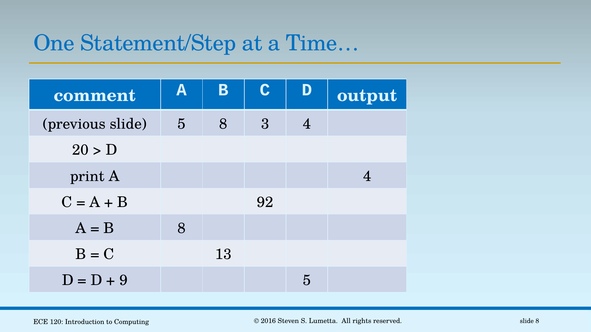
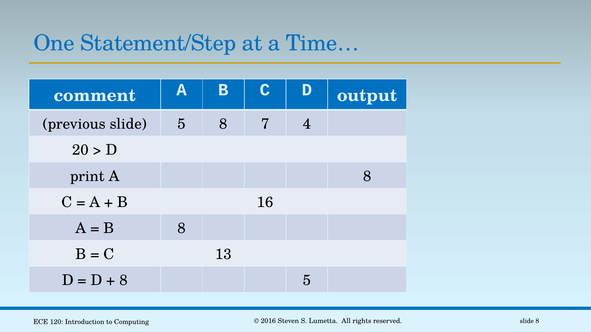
3: 3 -> 7 (265, 124)
A 4: 4 -> 8 (367, 176)
92: 92 -> 16 (265, 202)
9: 9 -> 8 (123, 281)
